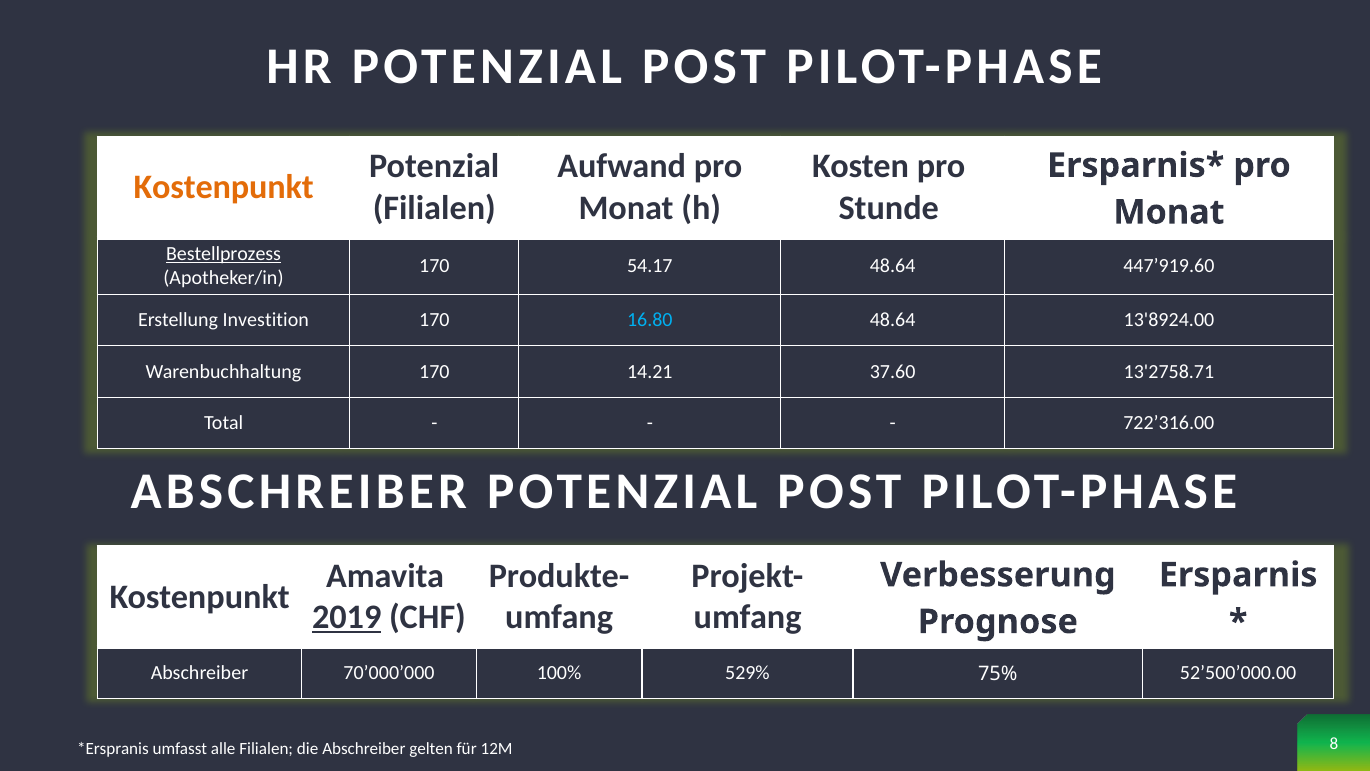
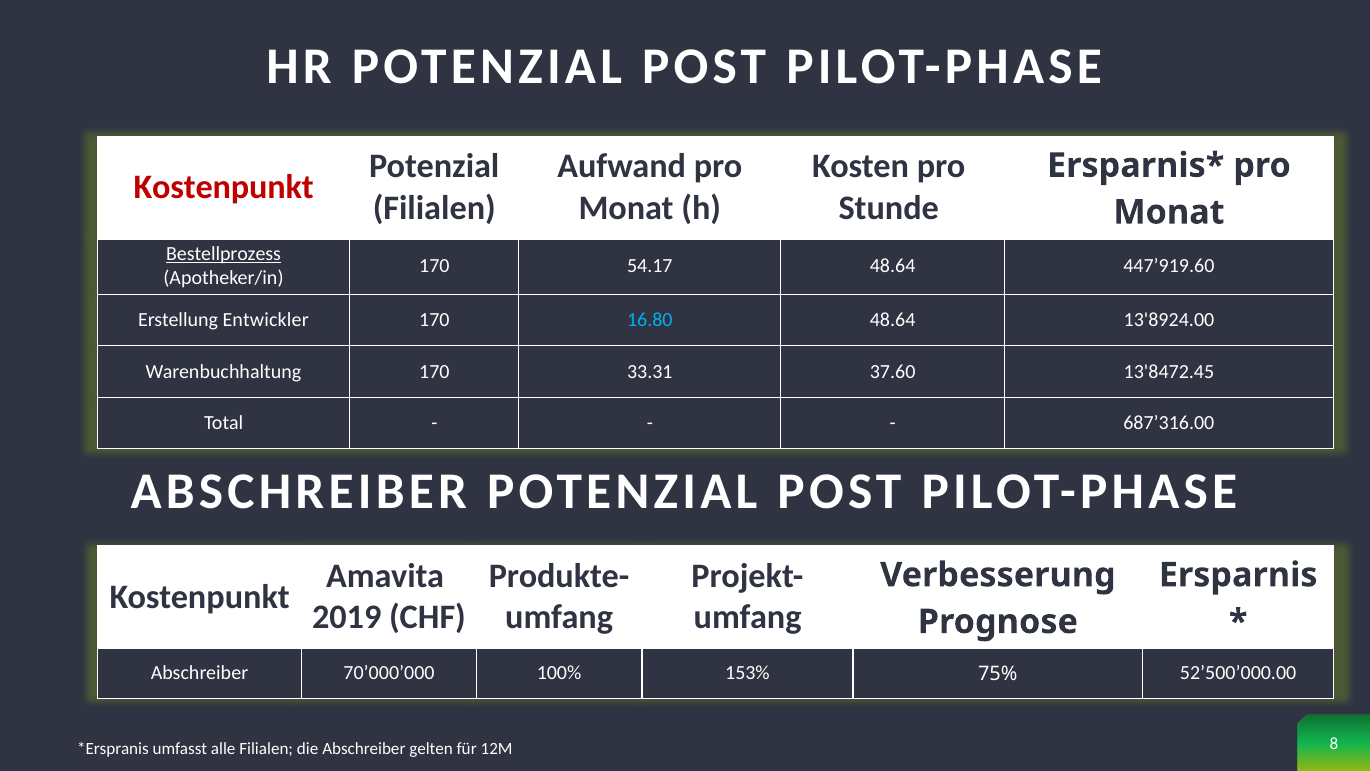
Kostenpunkt colour: orange -> red (224, 187)
Investition: Investition -> Entwickler (266, 320)
14.21: 14.21 -> 33.31 (650, 372)
13'2758.71: 13'2758.71 -> 13'8472.45 (1169, 372)
722’316.00: 722’316.00 -> 687’316.00 (1169, 423)
2019 underline: present -> none (347, 617)
529%: 529% -> 153% (747, 673)
